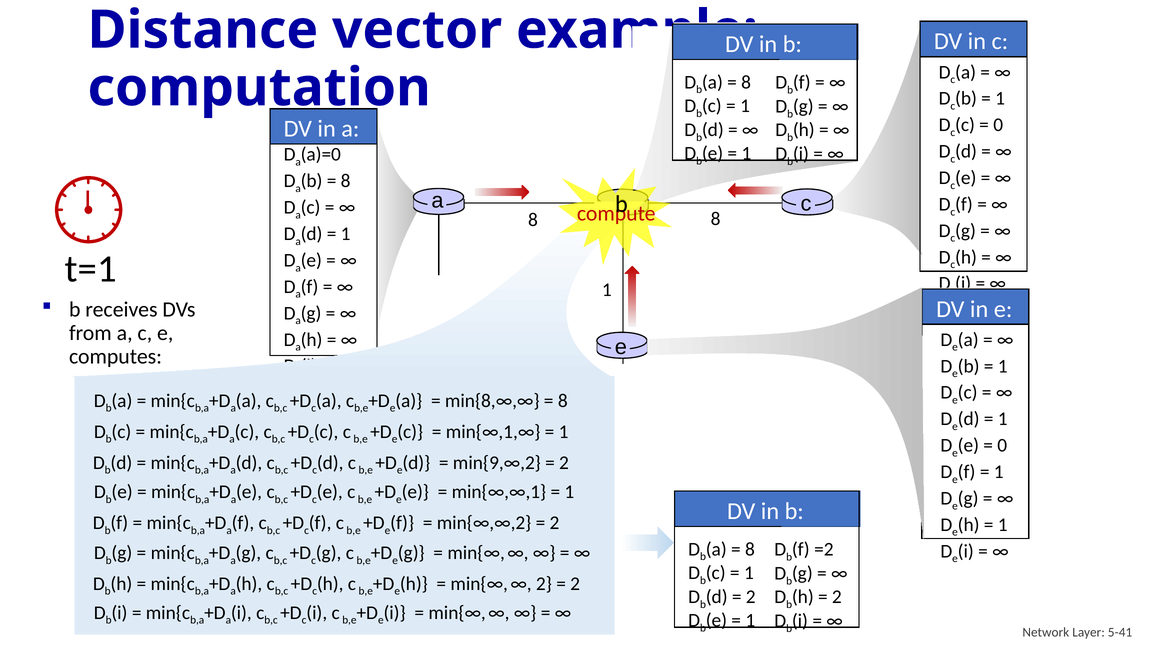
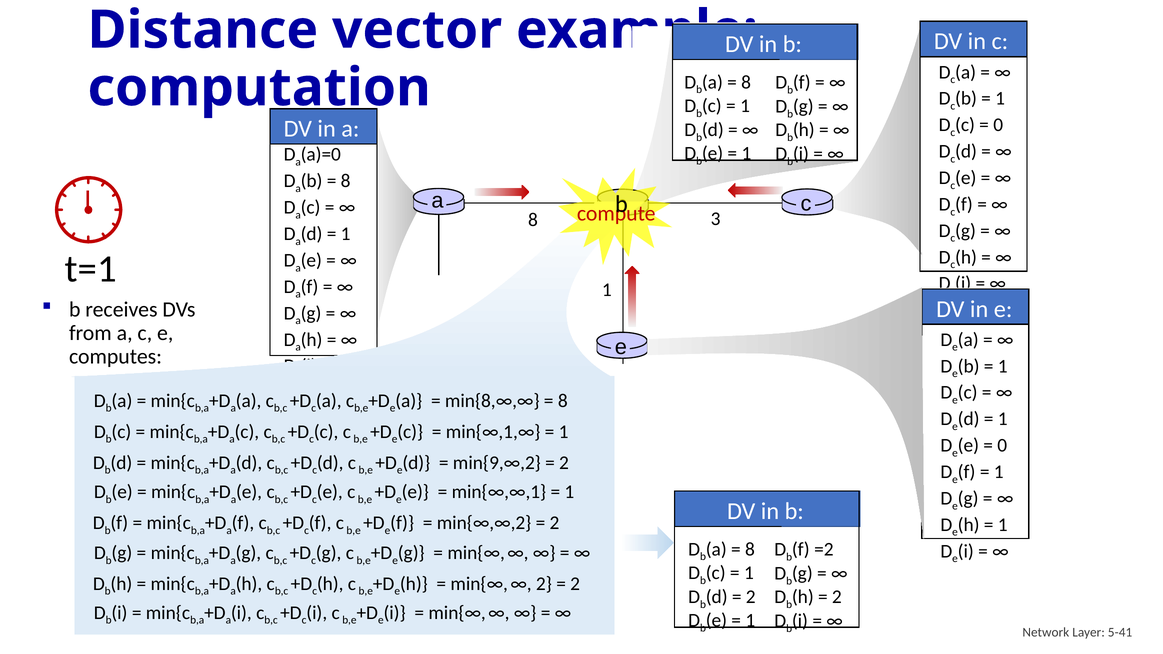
8: 8 -> 3 (716, 219)
